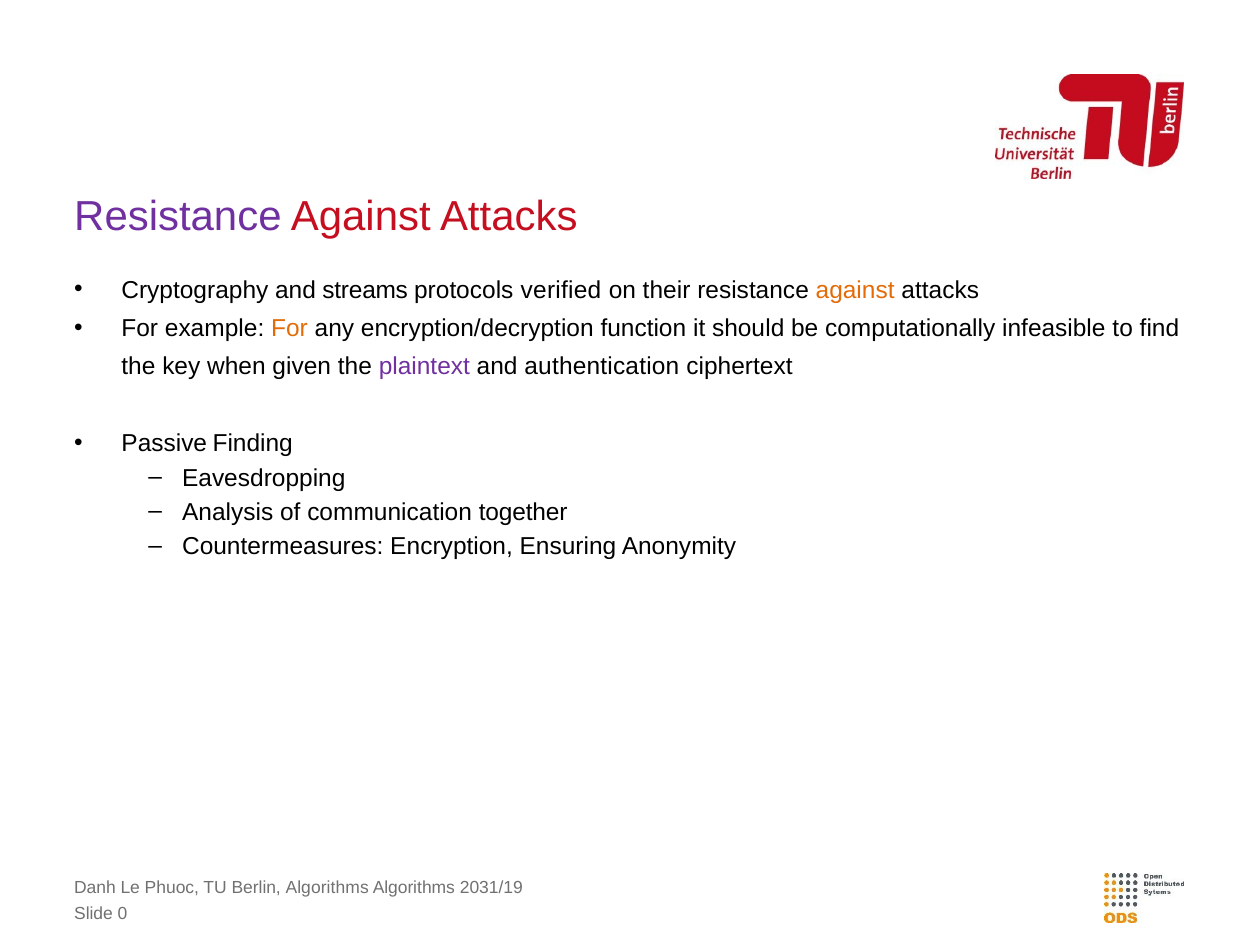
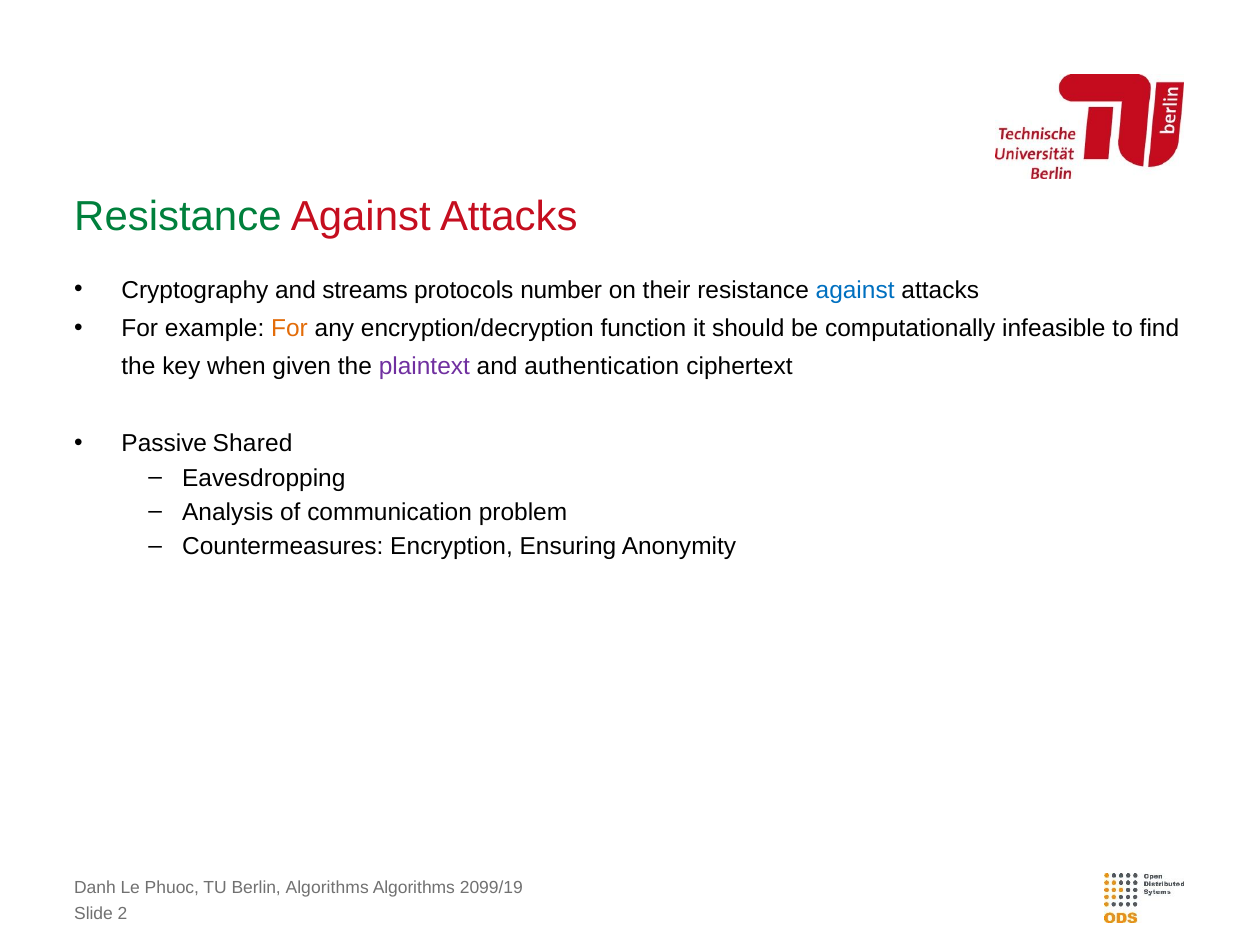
Resistance colour: purple -> green (178, 217)
verified: verified -> number (561, 290)
against colour: orange -> blue (855, 290)
Finding: Finding -> Shared (253, 444)
together: together -> problem (523, 512)
2031/19: 2031/19 -> 2099/19 (491, 888)
0: 0 -> 2 (122, 914)
